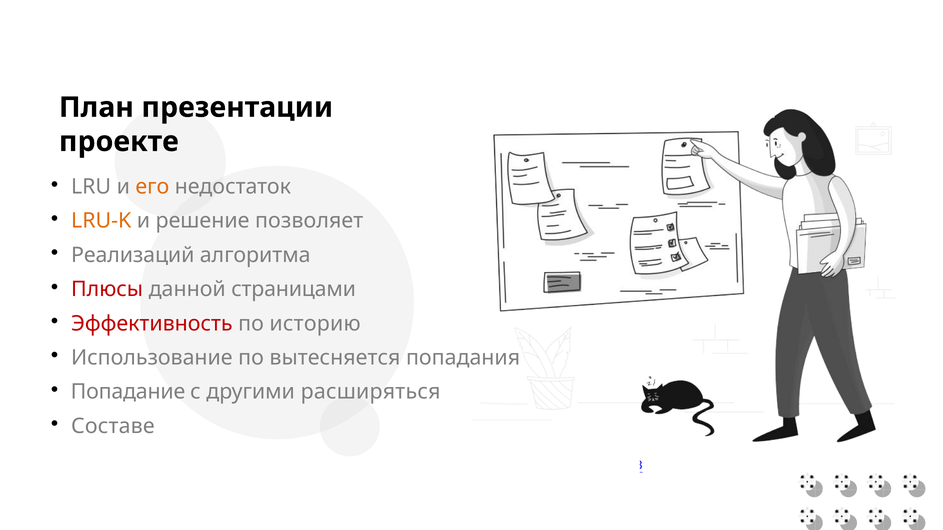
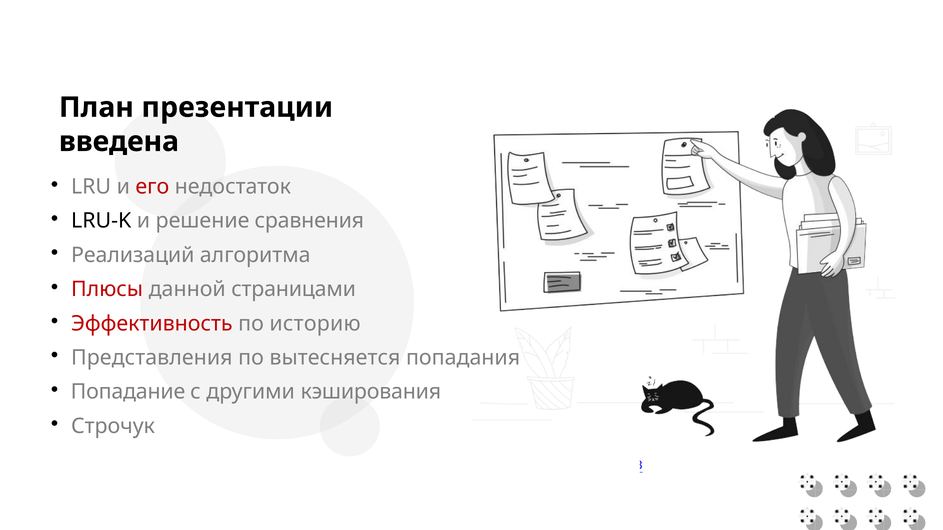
проекте: проекте -> введена (119, 142)
его colour: orange -> red (152, 187)
LRU-K colour: orange -> black (101, 221)
позволяет: позволяет -> сравнения (309, 221)
Использование: Использование -> Представления (152, 358)
расширяться: расширяться -> кэширования (371, 392)
Составе: Составе -> Строчук (113, 426)
